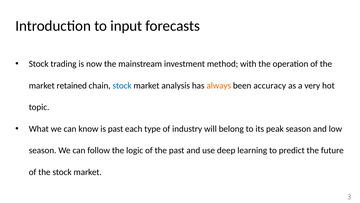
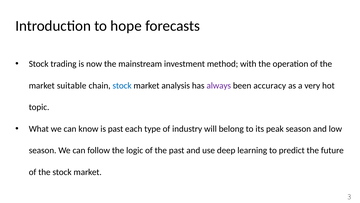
input: input -> hope (126, 26)
retained: retained -> suitable (72, 85)
always colour: orange -> purple (219, 85)
